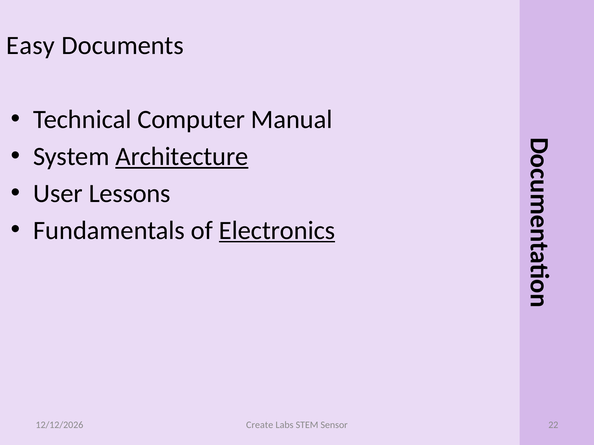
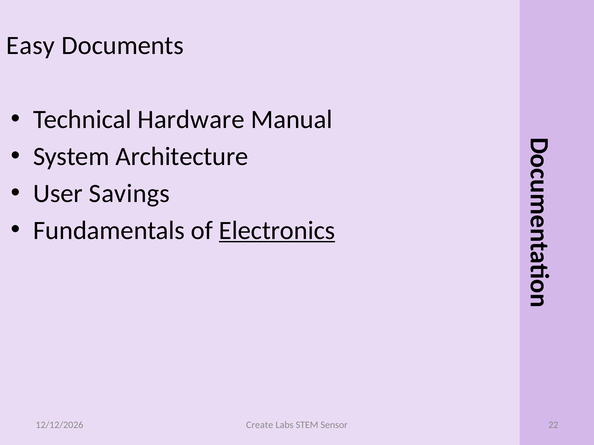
Computer: Computer -> Hardware (191, 120)
Architecture underline: present -> none (182, 157)
Lessons: Lessons -> Savings (129, 194)
